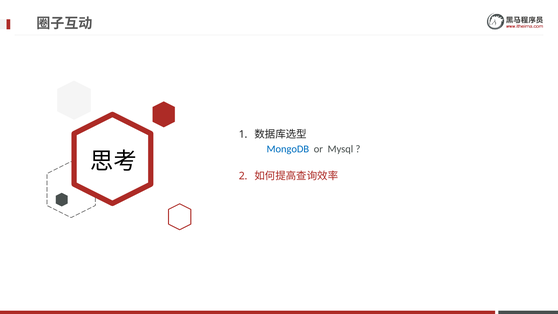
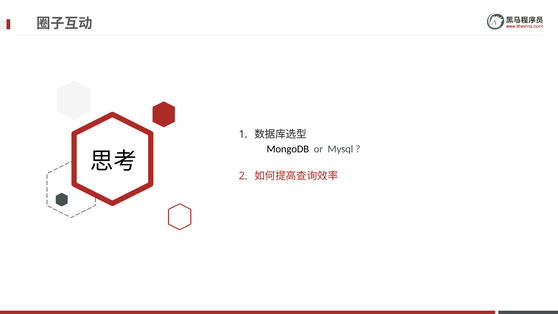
MongoDB colour: blue -> black (288, 149)
